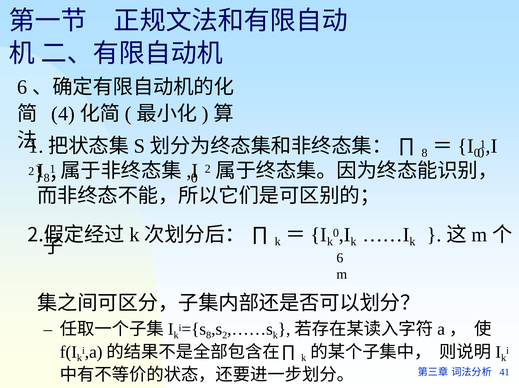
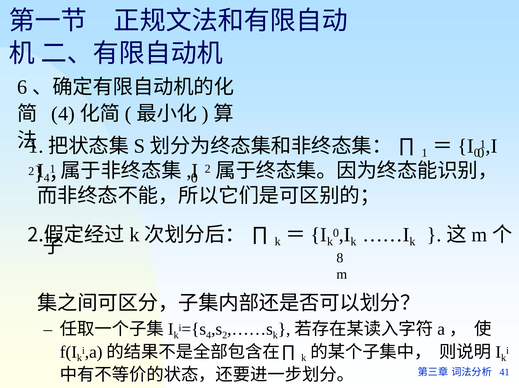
8: 8 -> 1 (425, 153)
8: 8 -> 4 (47, 178)
6: 6 -> 8 (340, 258)
8: 8 -> 4 (209, 335)
